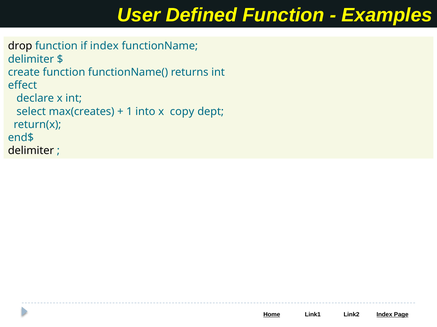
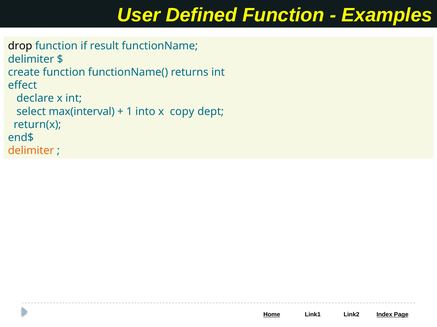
if index: index -> result (104, 46)
max(creates: max(creates -> max(interval (82, 112)
delimiter colour: black -> orange (31, 151)
